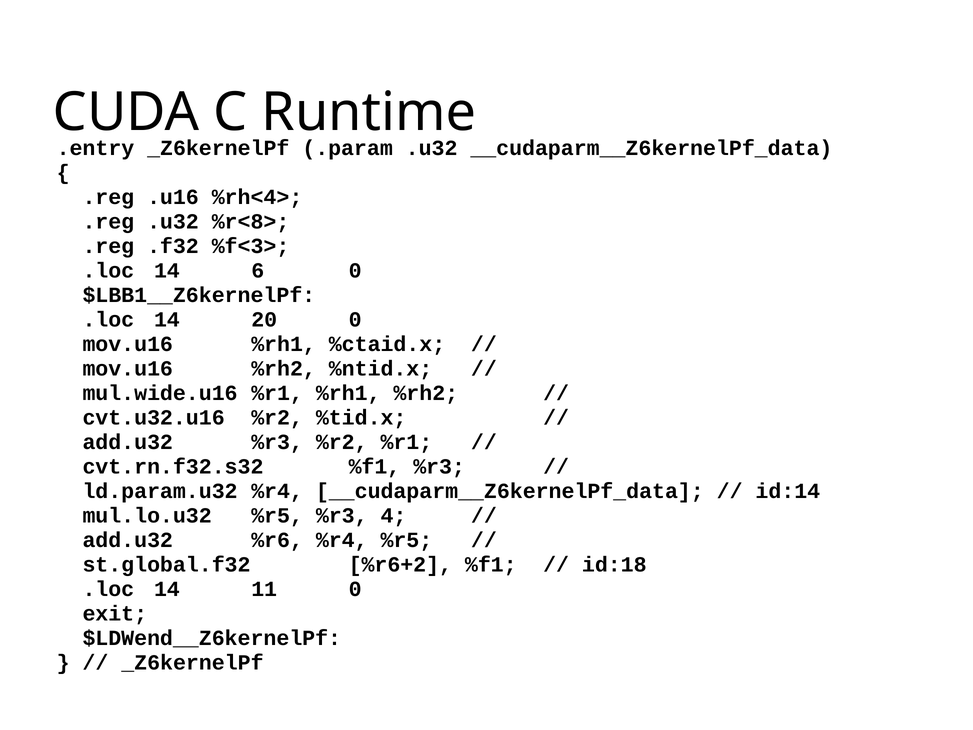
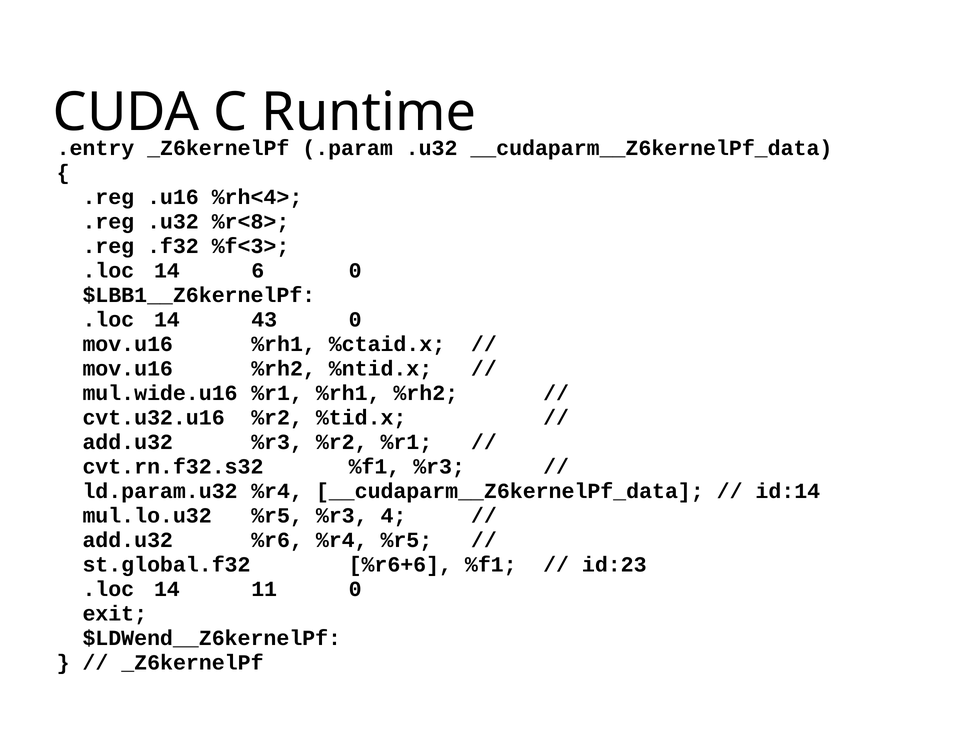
20: 20 -> 43 (264, 320)
%r6+2: %r6+2 -> %r6+6 (400, 564)
id:18: id:18 -> id:23 (614, 564)
